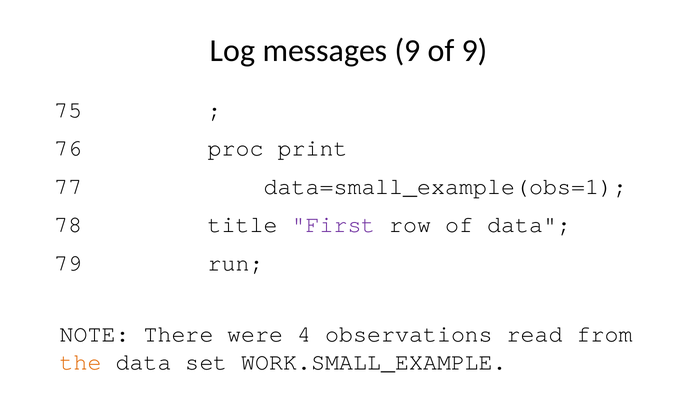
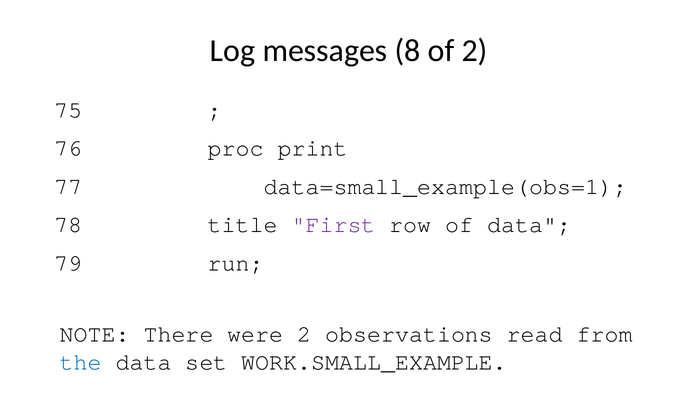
messages 9: 9 -> 8 (408, 51)
of 9: 9 -> 2 (475, 51)
were 4: 4 -> 2 (304, 334)
the colour: orange -> blue (81, 361)
